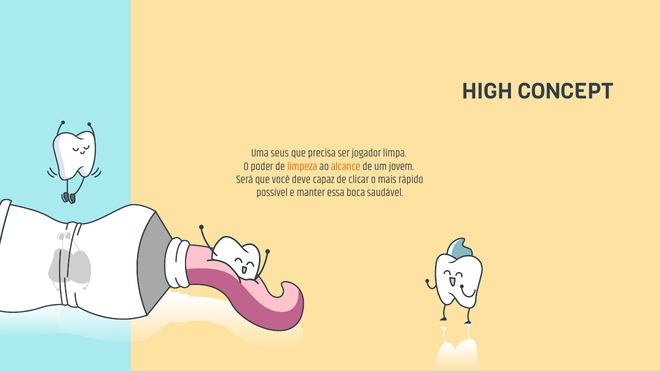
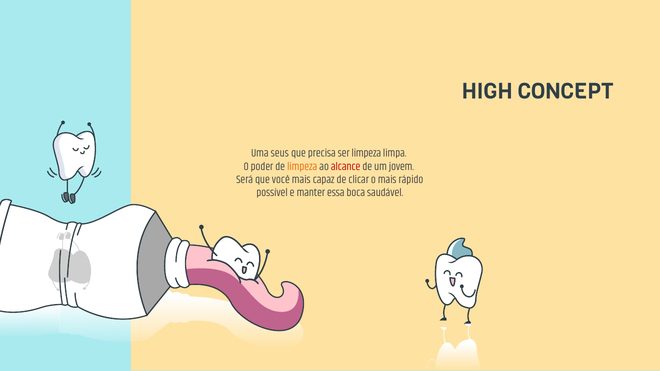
ser jogador: jogador -> limpeza (366, 153)
alcance colour: orange -> red (346, 167)
você deve: deve -> mais (301, 180)
